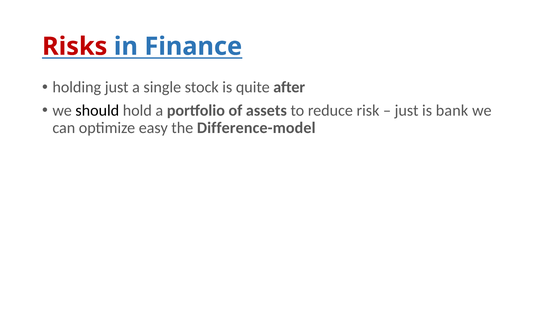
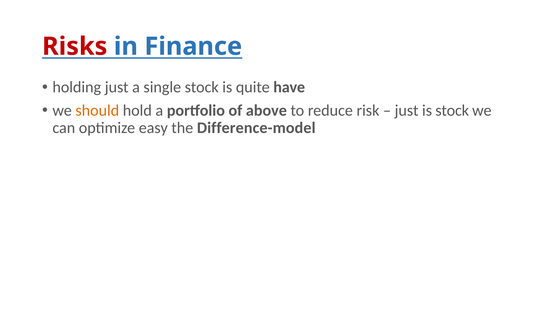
after: after -> have (289, 87)
should colour: black -> orange (97, 110)
assets: assets -> above (266, 110)
is bank: bank -> stock (452, 110)
